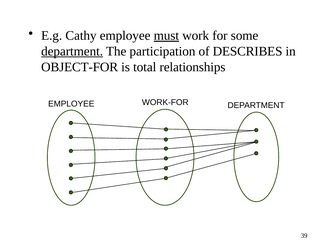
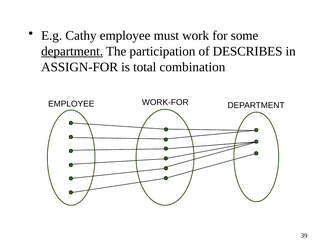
must underline: present -> none (166, 36)
OBJECT-FOR: OBJECT-FOR -> ASSIGN-FOR (80, 67)
relationships: relationships -> combination (192, 67)
